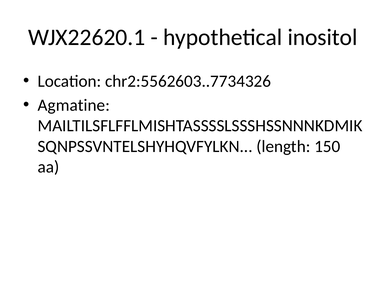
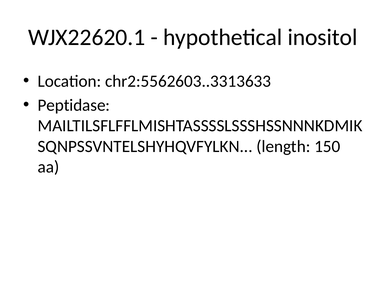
chr2:5562603..7734326: chr2:5562603..7734326 -> chr2:5562603..3313633 (188, 81)
Agmatine: Agmatine -> Peptidase (74, 105)
